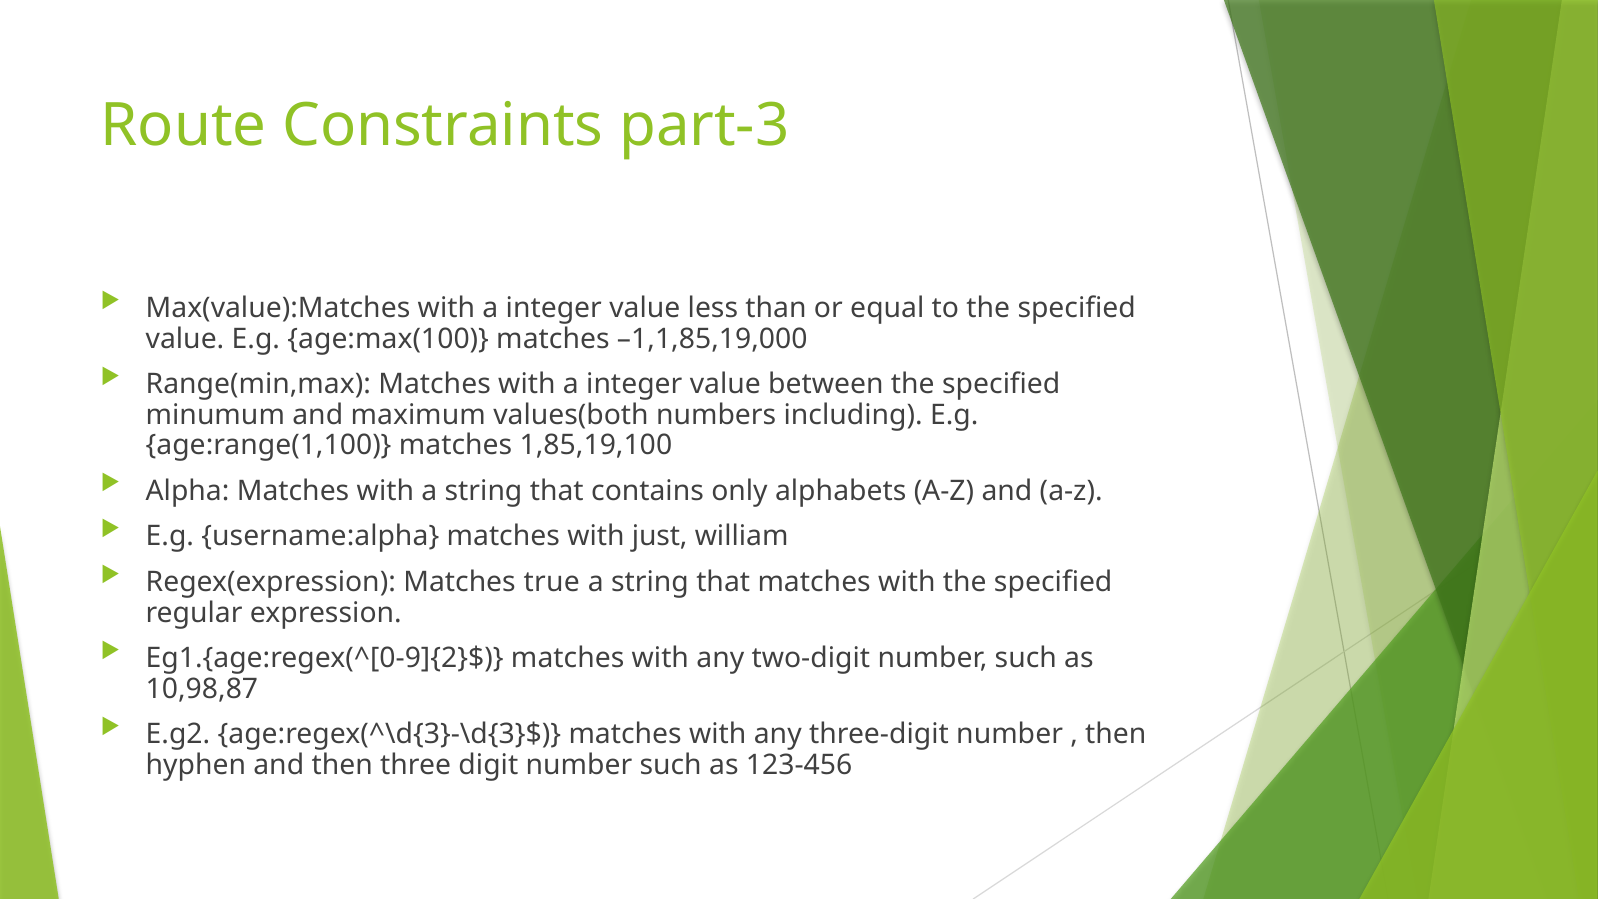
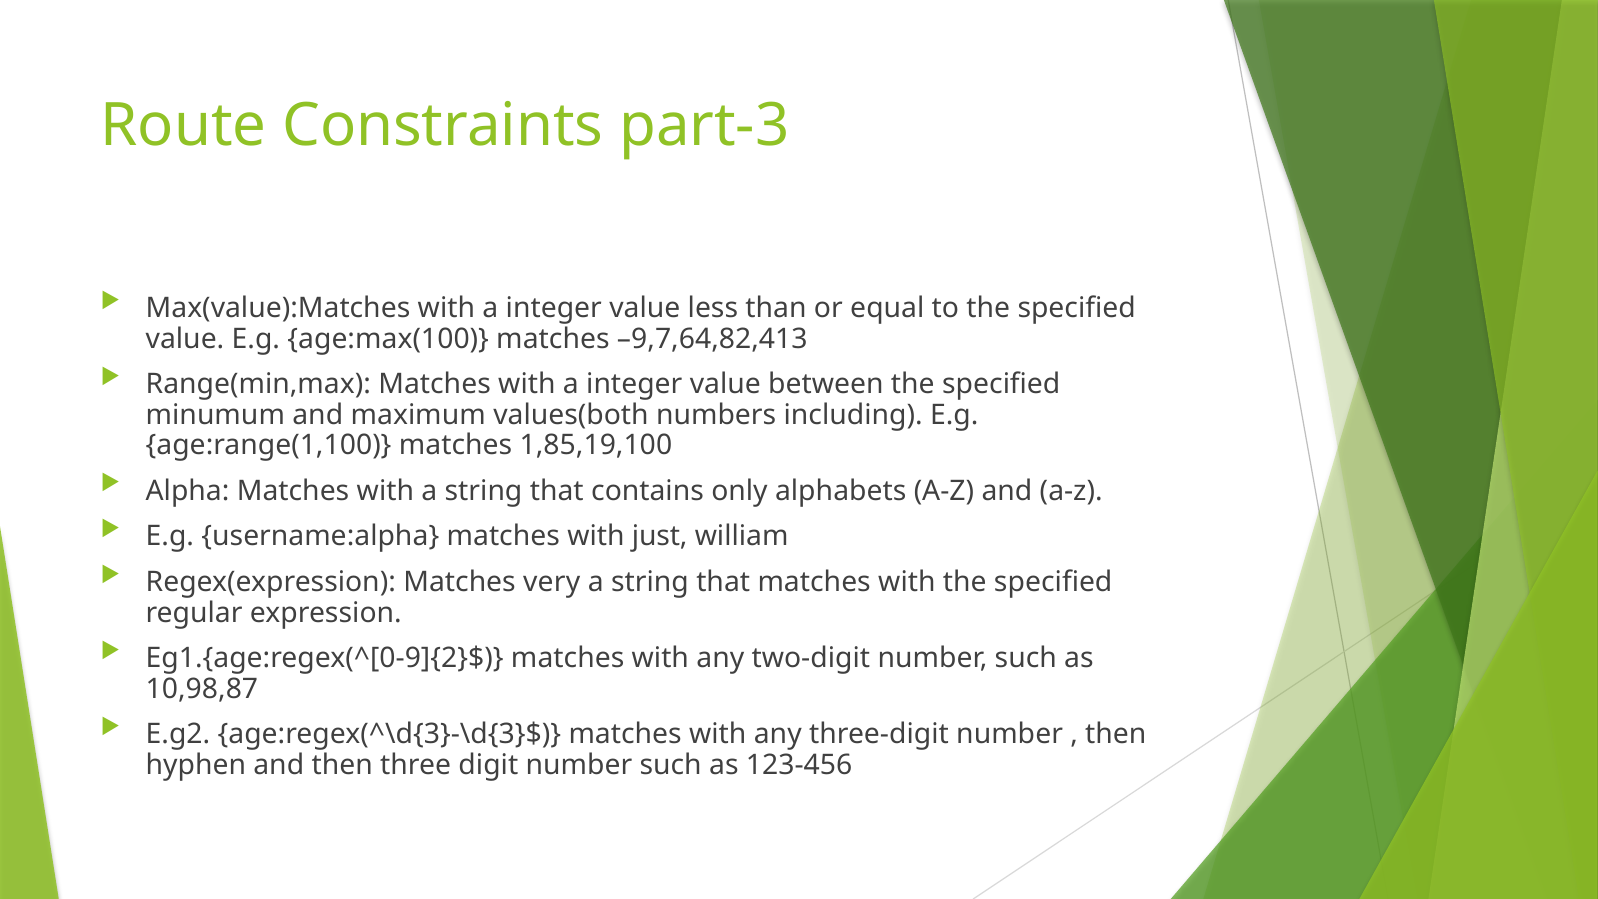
–1,1,85,19,000: –1,1,85,19,000 -> –9,7,64,82,413 (712, 339)
true: true -> very (552, 582)
